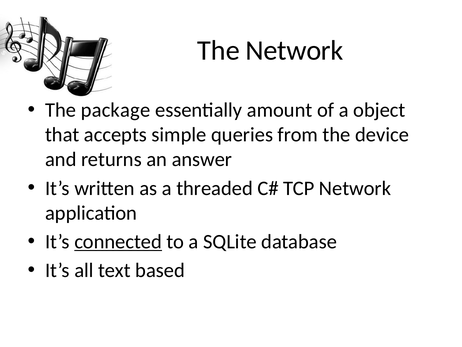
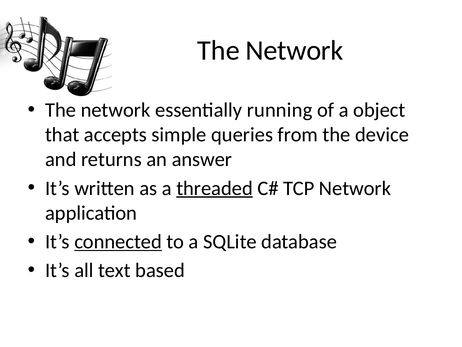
package: package -> network (116, 110)
amount: amount -> running (280, 110)
threaded underline: none -> present (215, 188)
